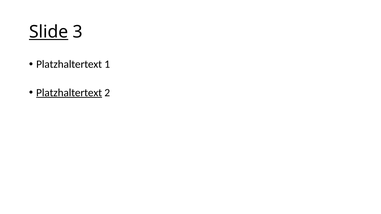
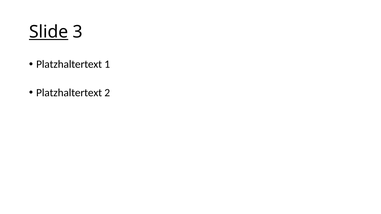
Platzhaltertext underline: present -> none (69, 93)
